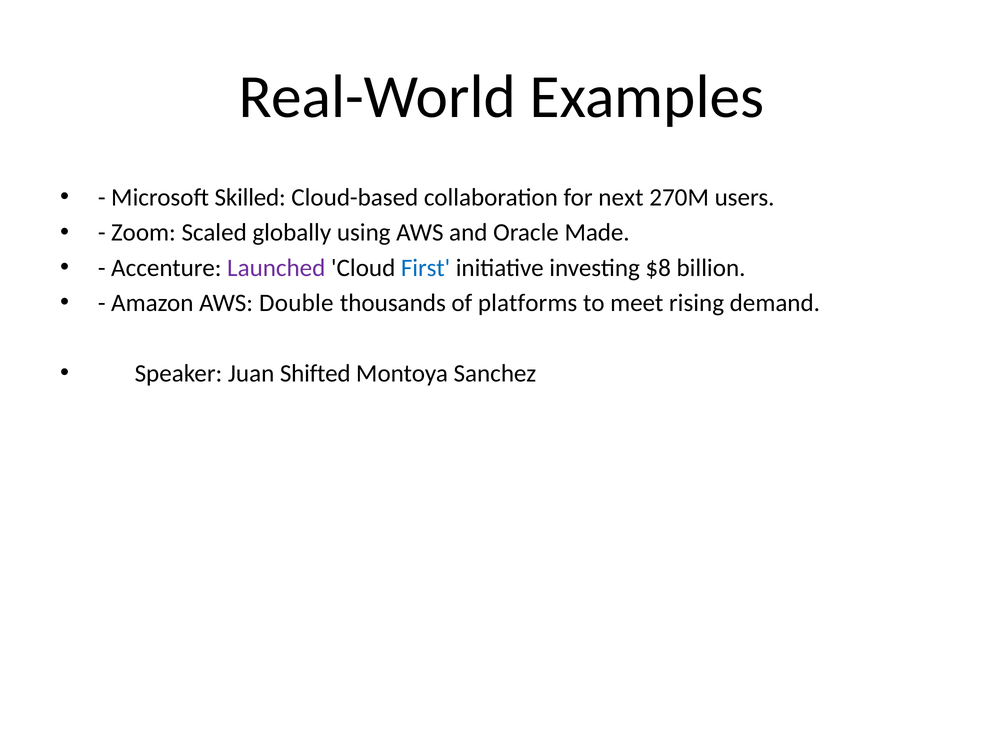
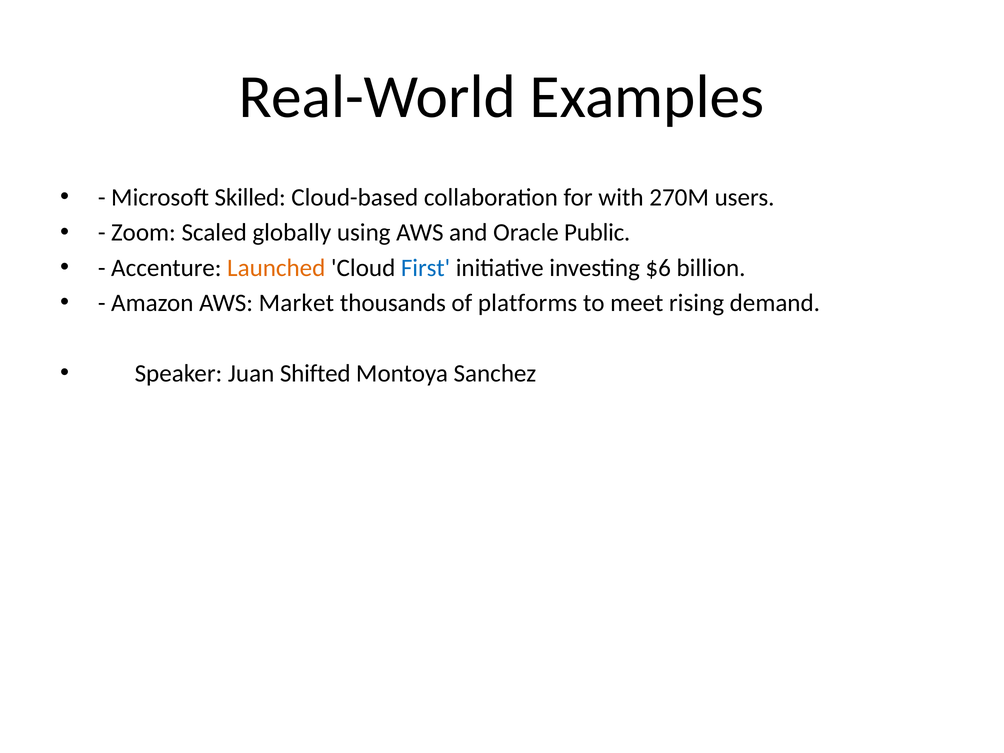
next: next -> with (621, 198)
Made: Made -> Public (597, 233)
Launched colour: purple -> orange (276, 268)
$8: $8 -> $6 (658, 268)
Double: Double -> Market (296, 303)
